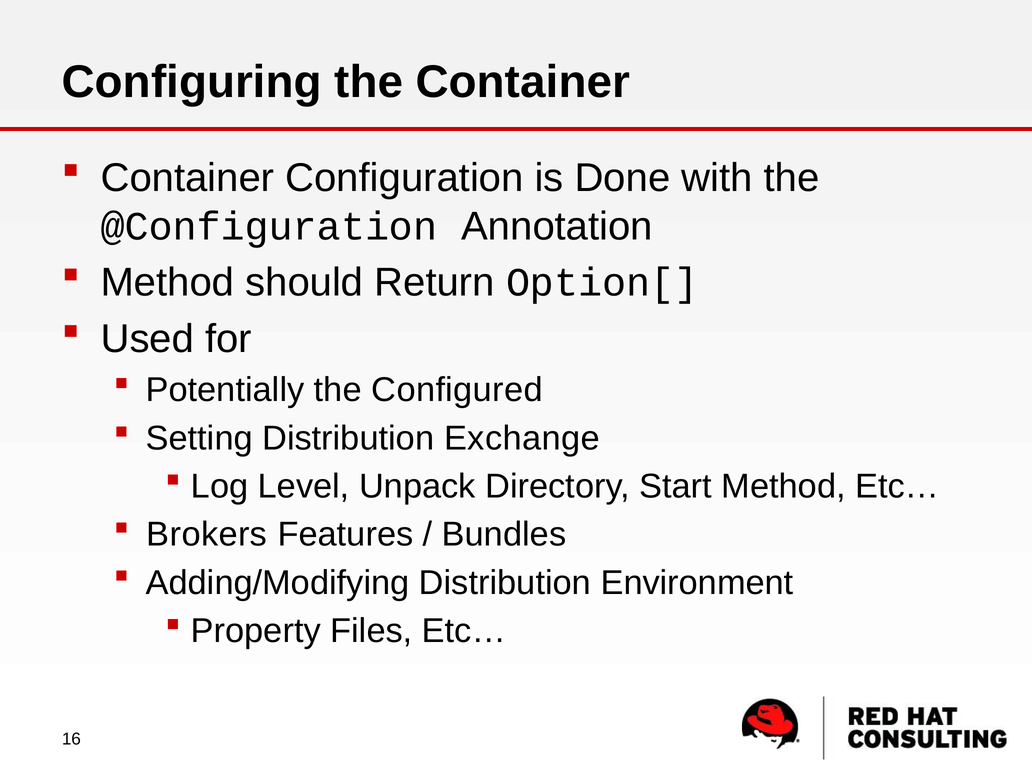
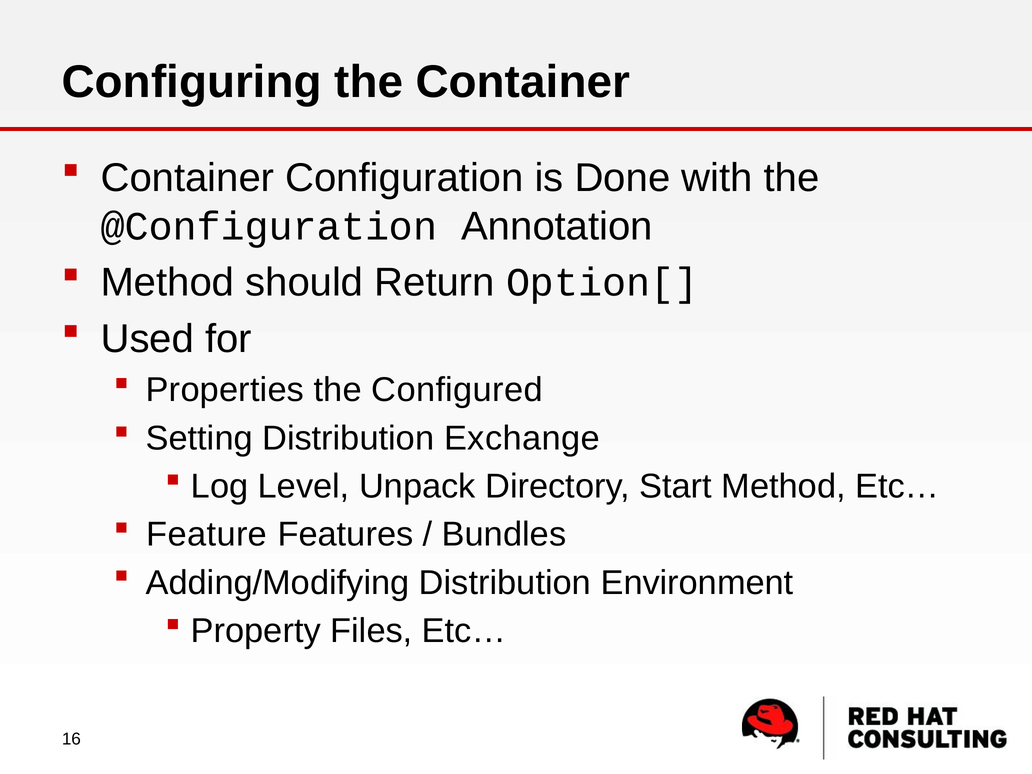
Potentially: Potentially -> Properties (225, 390)
Brokers: Brokers -> Feature (207, 535)
